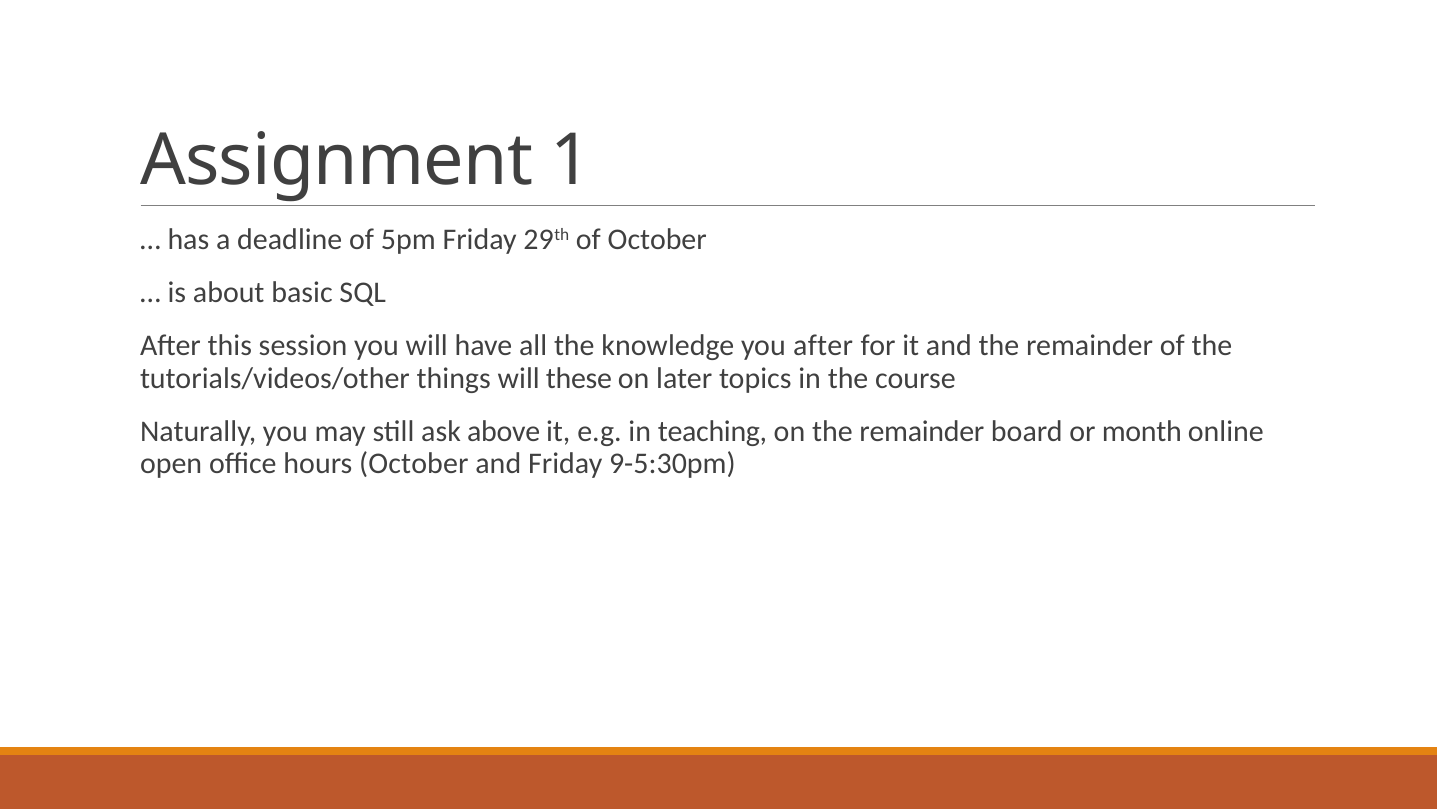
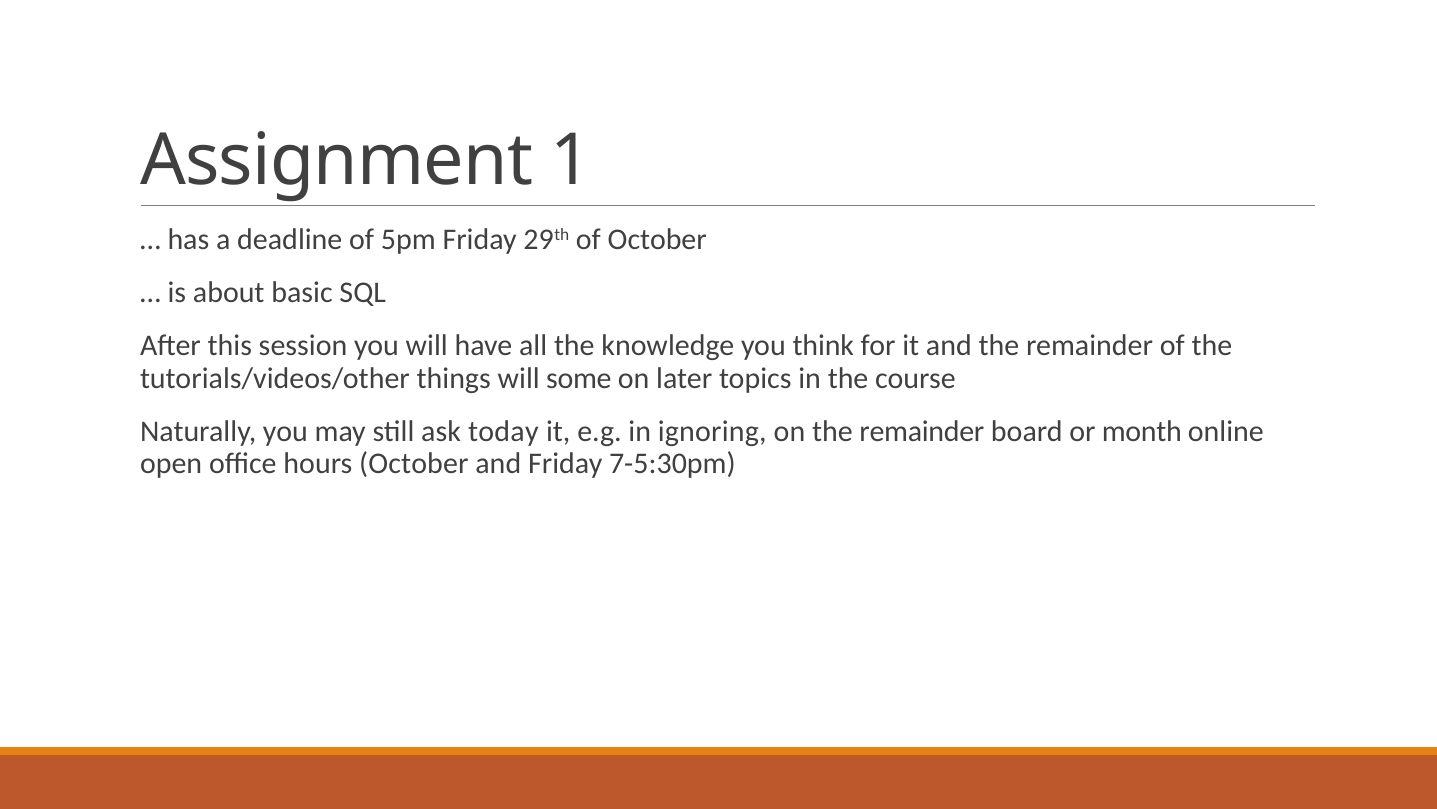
you after: after -> think (823, 346)
these: these -> some (579, 378)
above: above -> today (503, 431)
teaching: teaching -> ignoring (712, 431)
9-5:30pm: 9-5:30pm -> 7-5:30pm (672, 463)
